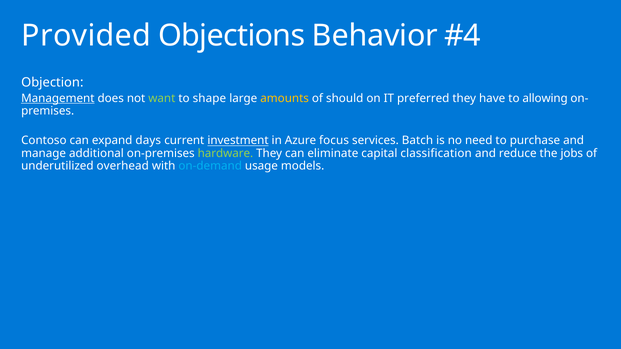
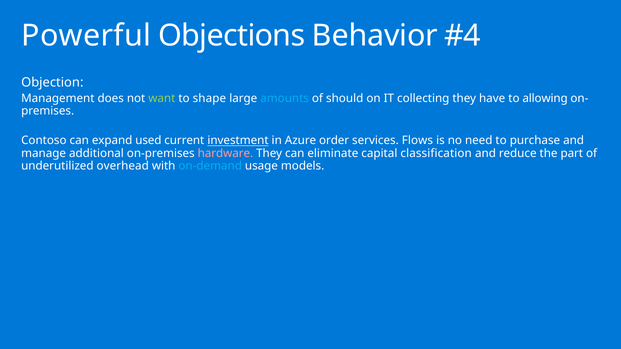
Provided: Provided -> Powerful (86, 36)
Management underline: present -> none (58, 98)
amounts colour: yellow -> light blue (285, 98)
preferred: preferred -> collecting (423, 98)
days: days -> used (148, 141)
focus: focus -> order (334, 141)
Batch: Batch -> Flows (417, 141)
hardware colour: light green -> pink (225, 153)
jobs: jobs -> part (572, 153)
